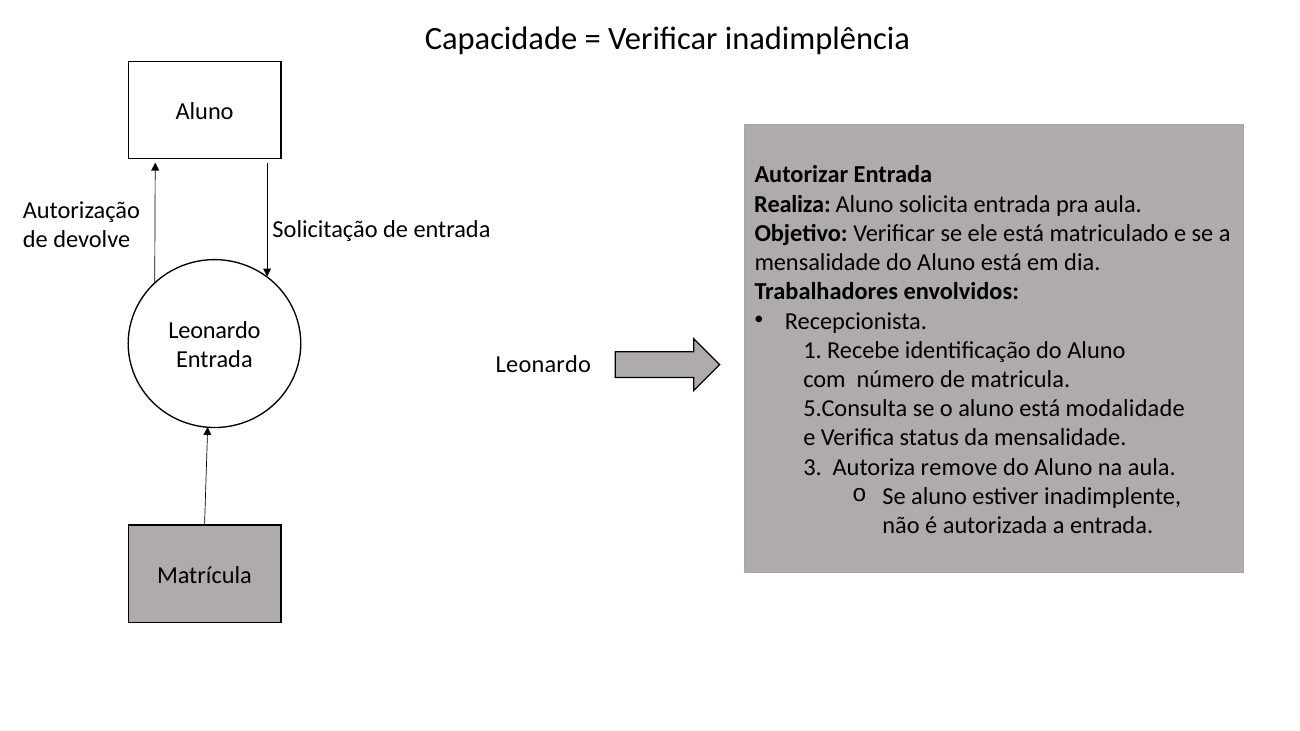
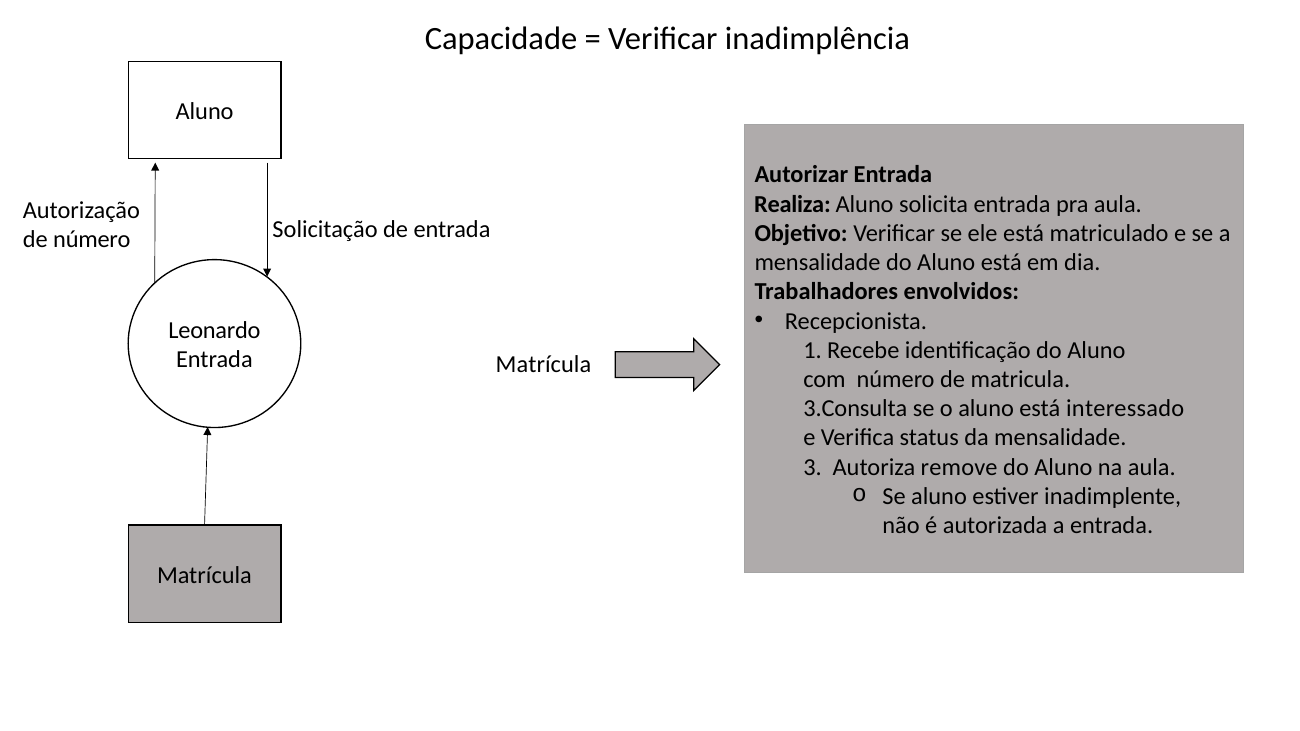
de devolve: devolve -> número (92, 239)
Leonardo: Leonardo -> Matrícula (543, 364)
5.Consulta: 5.Consulta -> 3.Consulta (855, 409)
modalidade: modalidade -> interessado (1125, 409)
